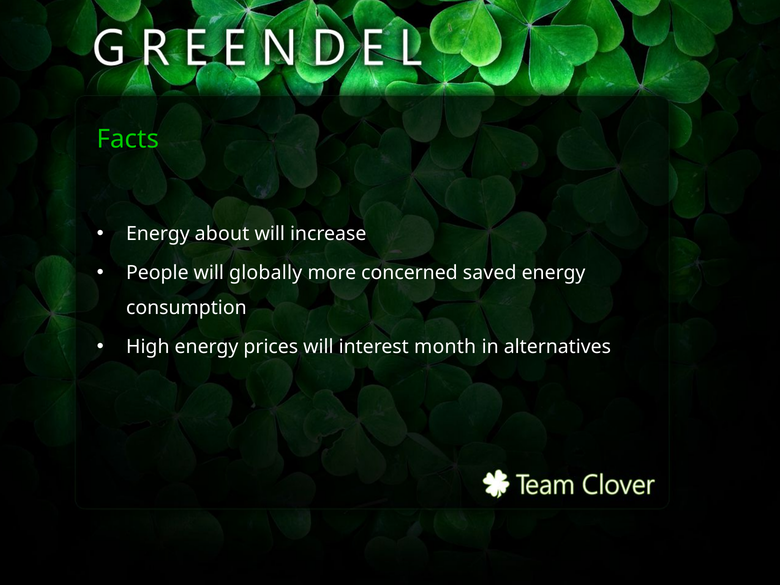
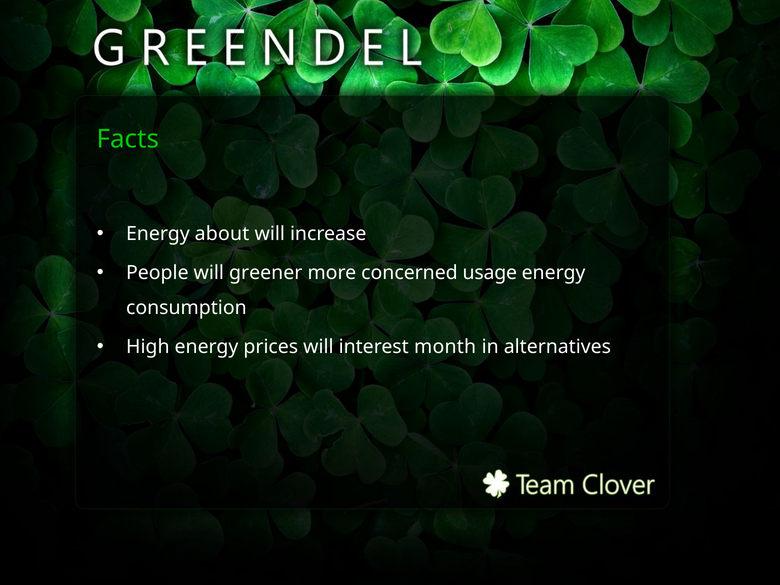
globally: globally -> greener (266, 273)
saved: saved -> usage (490, 273)
